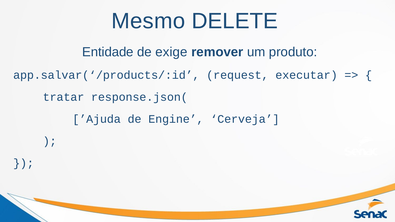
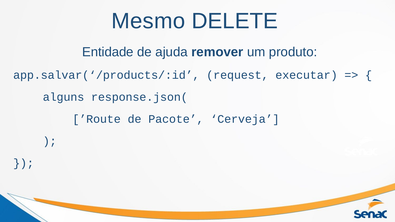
exige: exige -> ajuda (172, 52)
tratar: tratar -> alguns (64, 97)
’Ajuda: ’Ajuda -> ’Route (97, 119)
Engine: Engine -> Pacote (176, 119)
